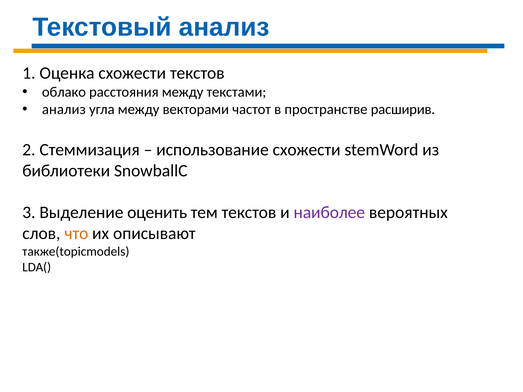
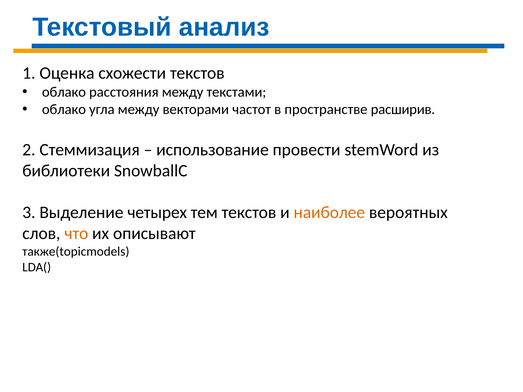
анализ: анализ -> облако (64, 110)
использование схожести: схожести -> провести (307, 150)
оценить: оценить -> четырех (157, 213)
наиболее colour: purple -> orange (329, 213)
